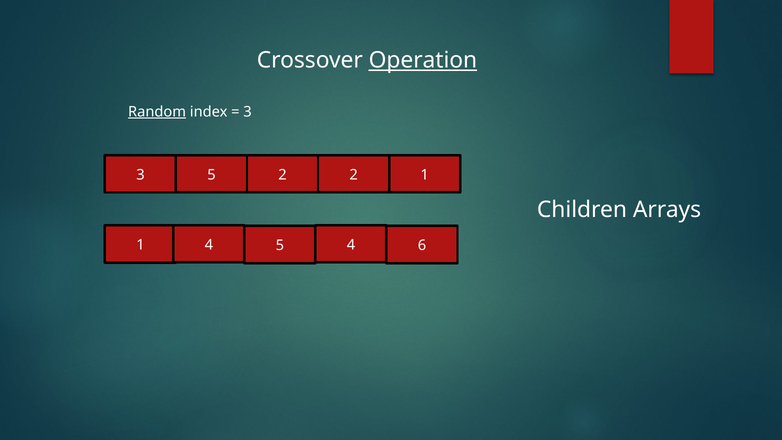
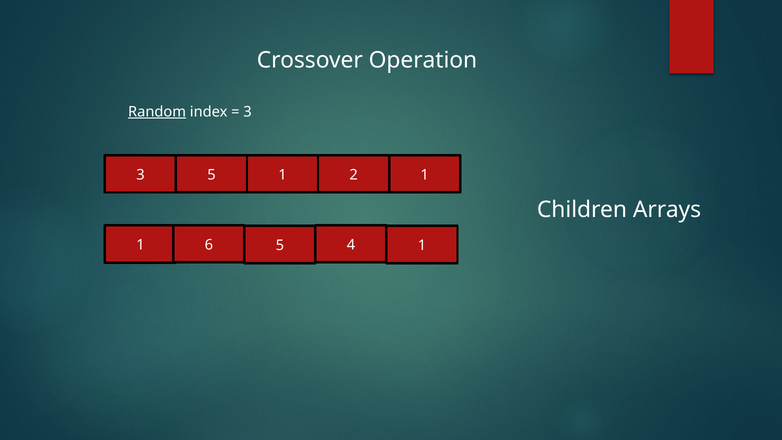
Operation underline: present -> none (423, 60)
3 5 2: 2 -> 1 (283, 175)
4 6: 6 -> 1 (422, 246)
1 4: 4 -> 6 (209, 245)
